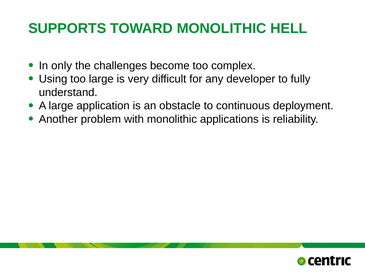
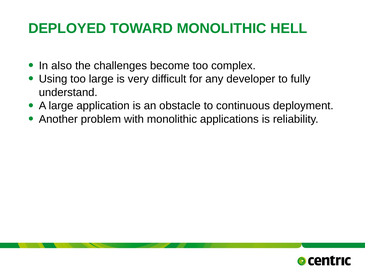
SUPPORTS: SUPPORTS -> DEPLOYED (67, 28)
only: only -> also (62, 66)
